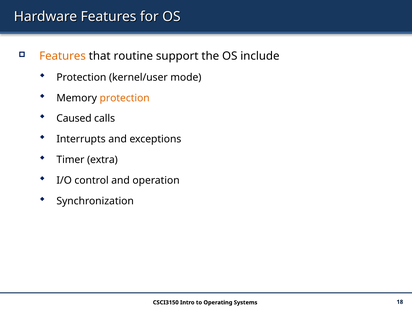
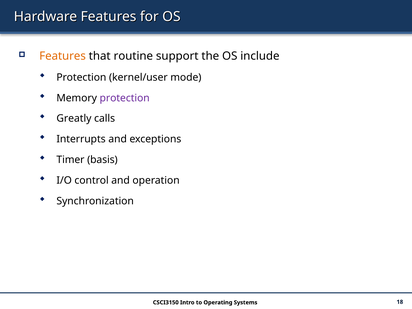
protection colour: orange -> purple (125, 98)
Caused: Caused -> Greatly (74, 119)
extra: extra -> basis (102, 160)
